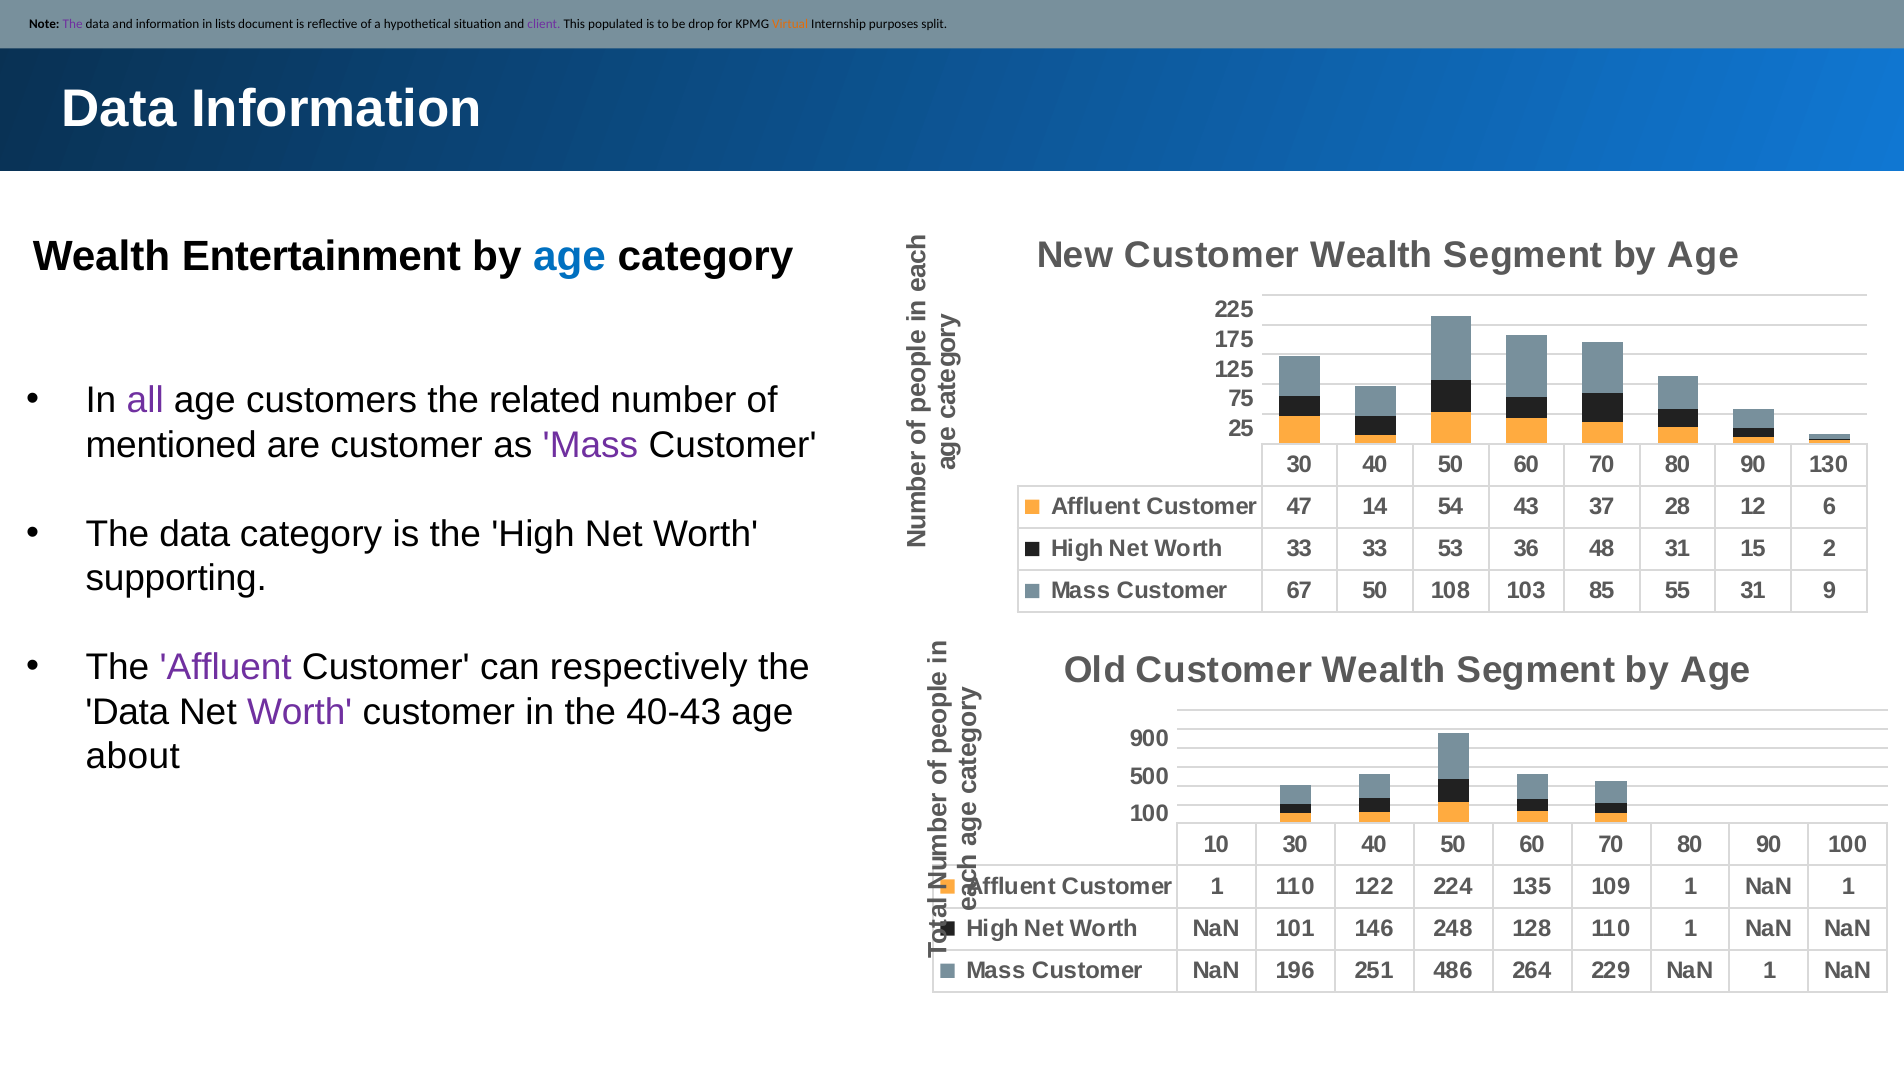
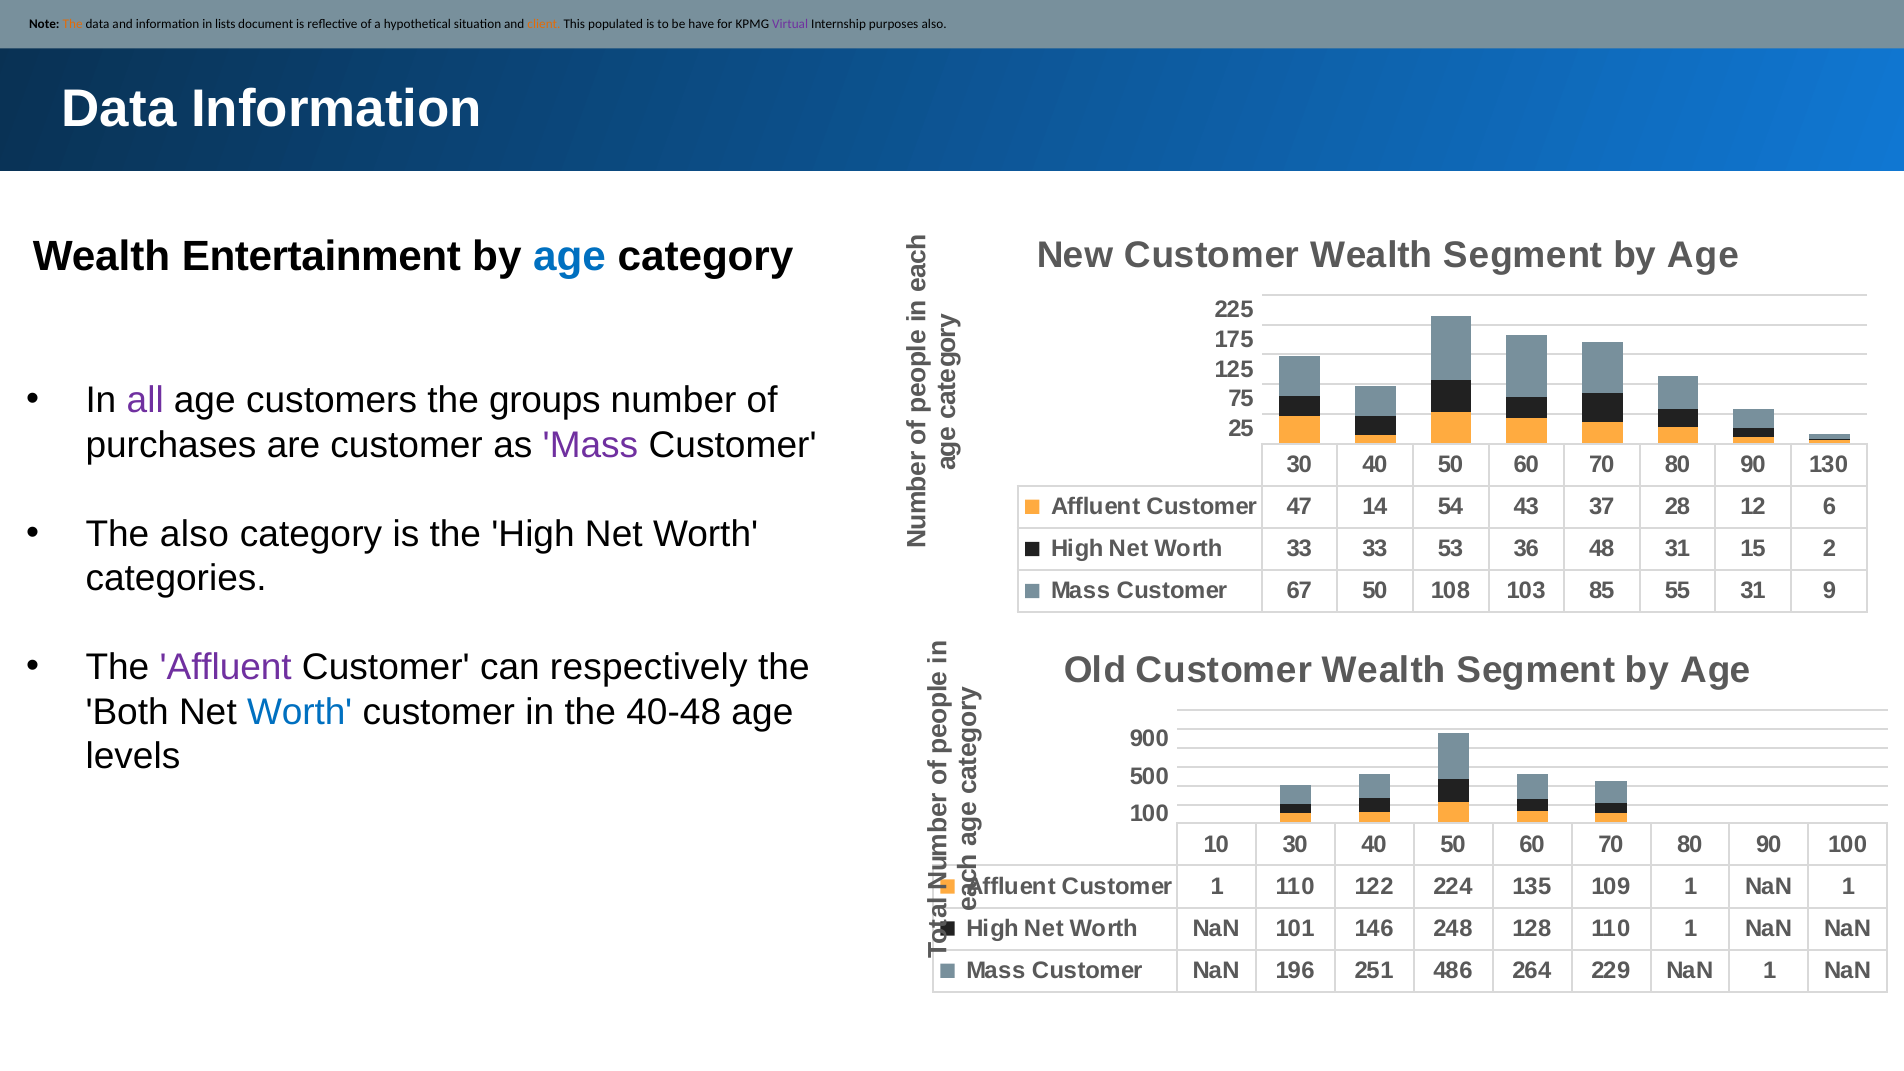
The colour: purple -> orange (73, 24)
client colour: purple -> orange (544, 24)
drop: drop -> have (701, 24)
Virtual colour: orange -> purple (790, 24)
purposes split: split -> also (934, 24)
related: related -> groups (545, 401)
mentioned: mentioned -> purchases (171, 445)
data: data -> also (194, 534)
supporting: supporting -> categories (176, 578)
Data: Data -> Both (127, 712)
Worth colour: purple -> blue (300, 712)
40-43: 40-43 -> 40-48 (674, 712)
about: about -> levels (133, 756)
